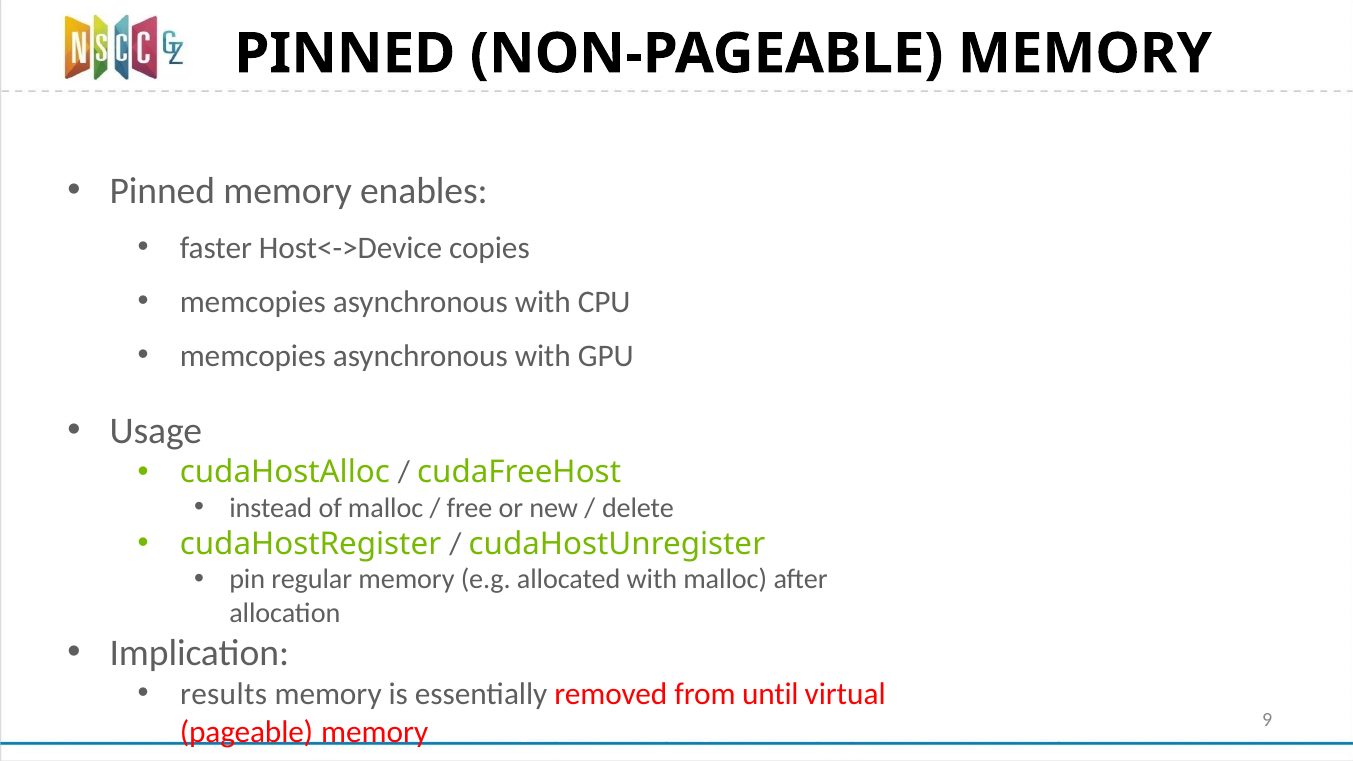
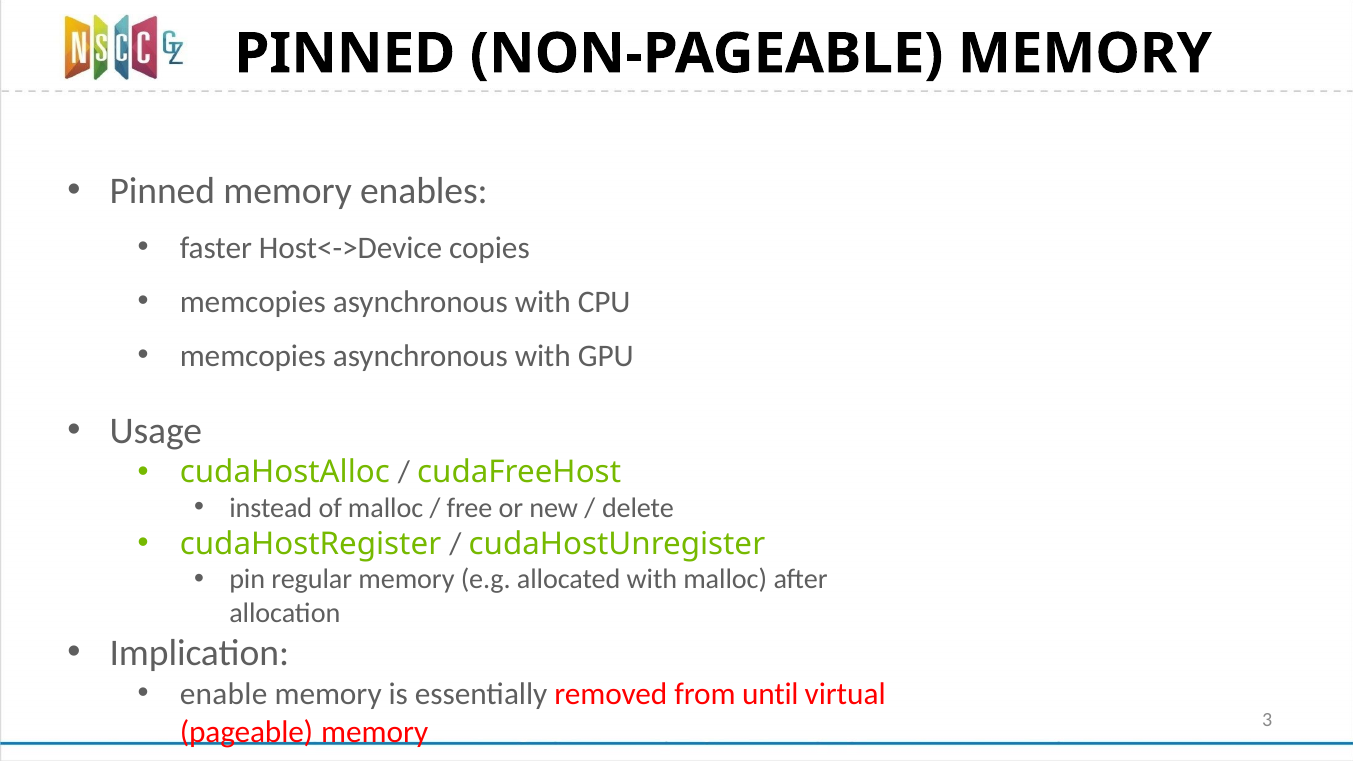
results: results -> enable (224, 694)
9: 9 -> 3 (1267, 720)
